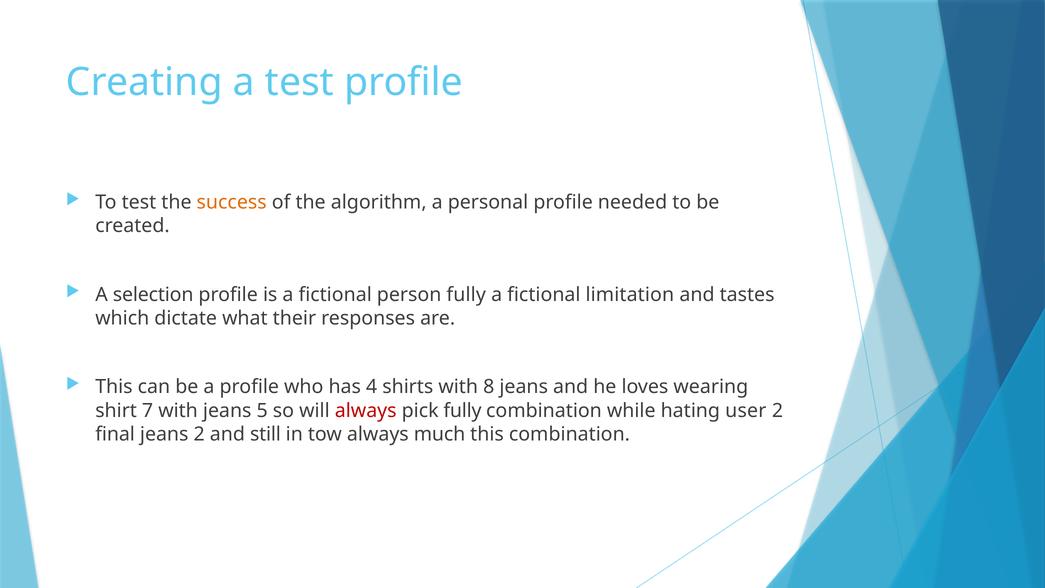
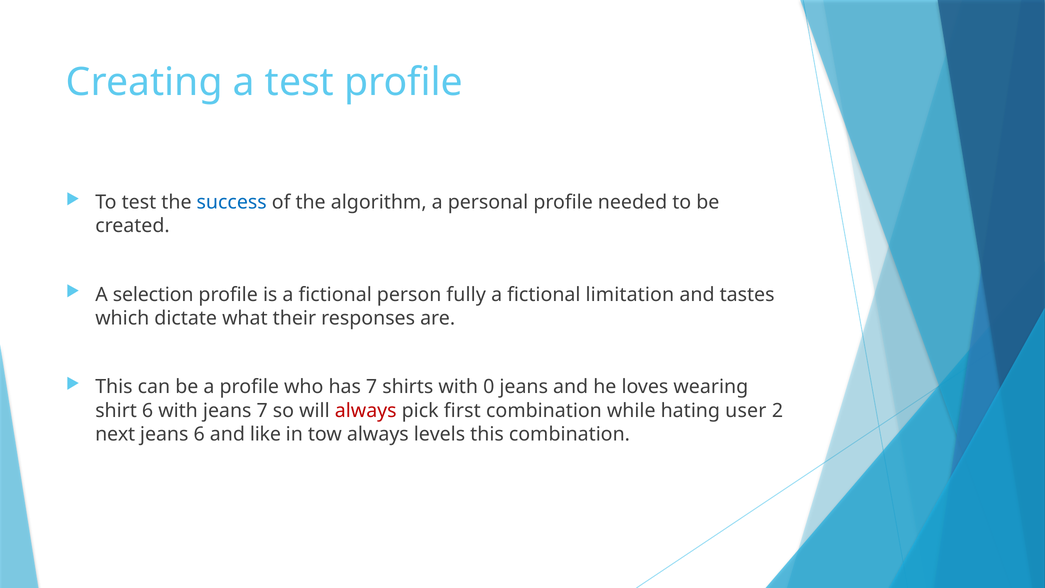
success colour: orange -> blue (232, 202)
has 4: 4 -> 7 (372, 387)
8: 8 -> 0 (489, 387)
shirt 7: 7 -> 6 (148, 410)
jeans 5: 5 -> 7 (262, 410)
pick fully: fully -> first (462, 410)
final: final -> next (115, 434)
jeans 2: 2 -> 6 (199, 434)
still: still -> like (265, 434)
much: much -> levels (439, 434)
